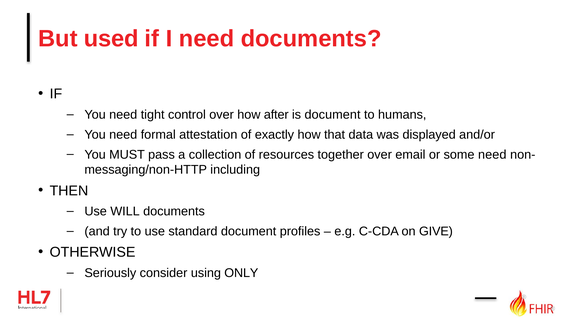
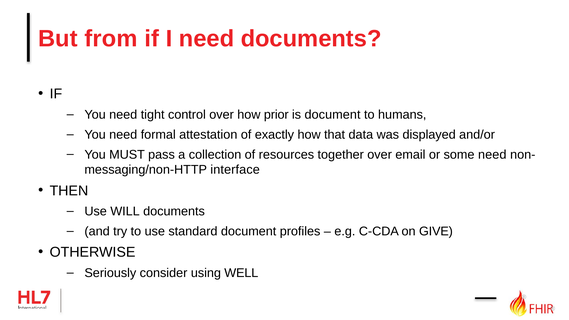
used: used -> from (111, 39)
after: after -> prior (276, 115)
including: including -> interface (235, 170)
ONLY: ONLY -> WELL (241, 273)
